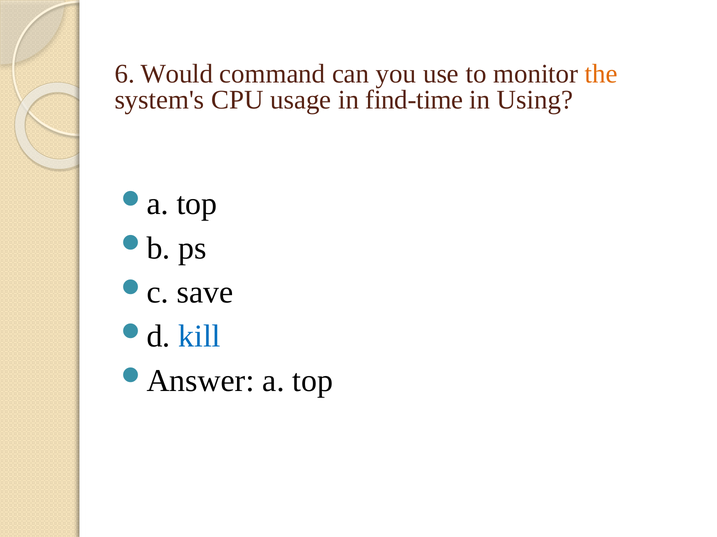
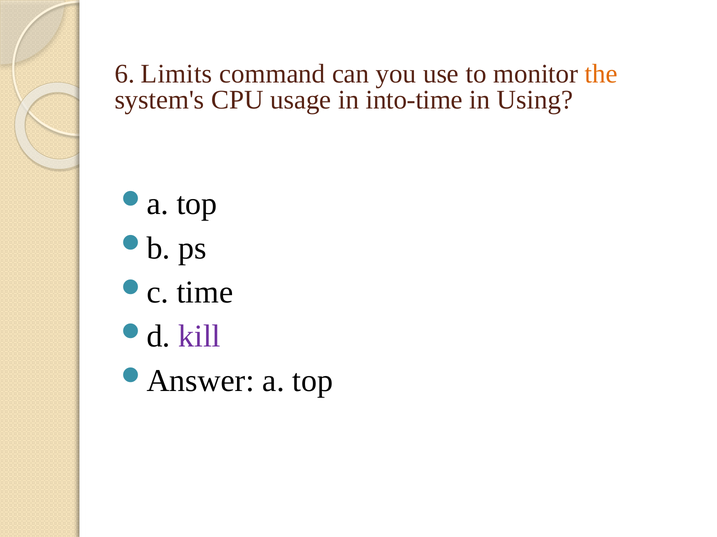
Would: Would -> Limits (177, 74)
find-time: find-time -> into-time (414, 100)
save: save -> time (205, 293)
kill colour: blue -> purple (200, 337)
